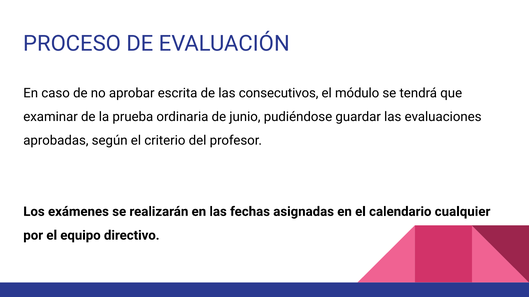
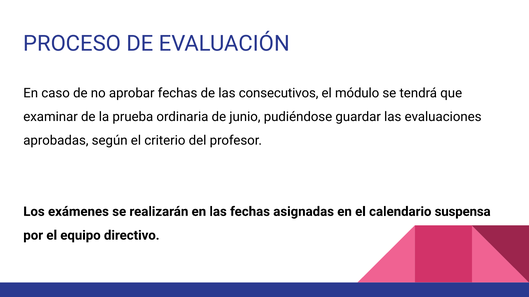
aprobar escrita: escrita -> fechas (178, 93)
cualquier: cualquier -> suspensa (463, 212)
